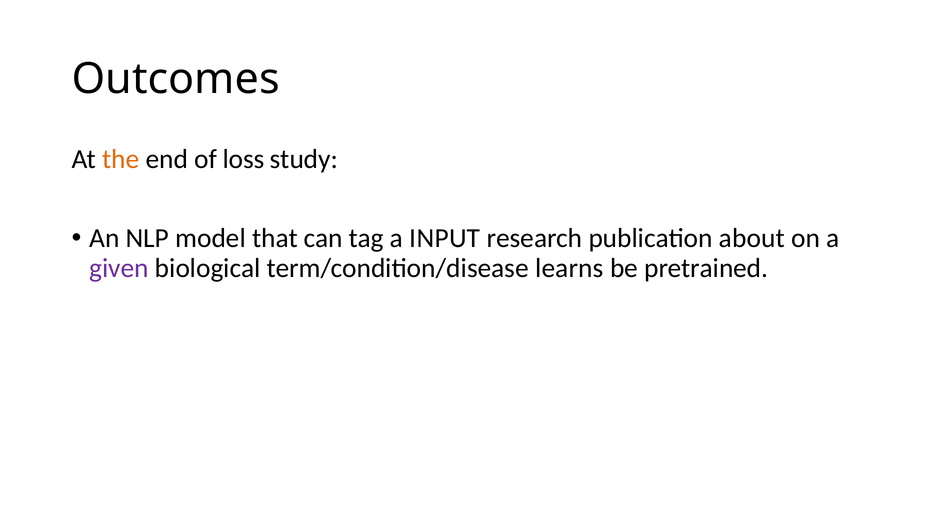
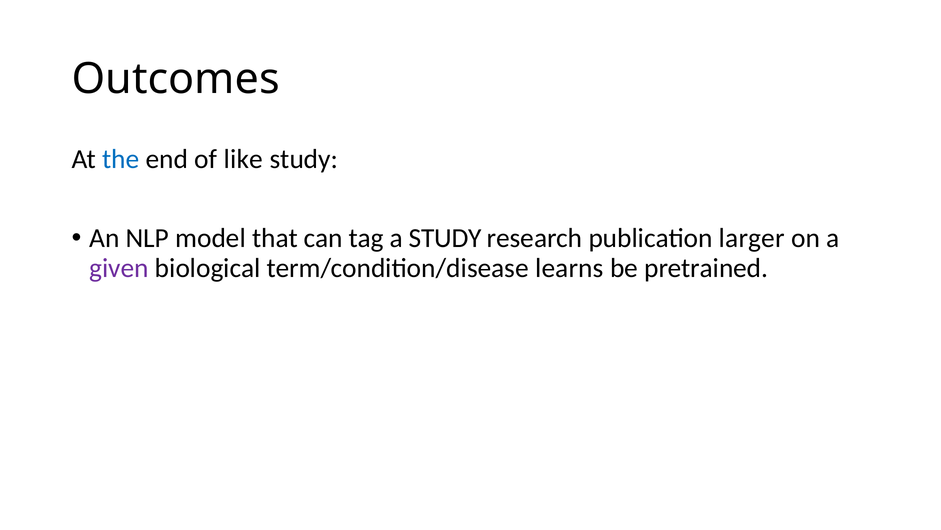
the colour: orange -> blue (121, 159)
loss: loss -> like (243, 159)
a INPUT: INPUT -> STUDY (445, 238)
about: about -> larger (752, 238)
